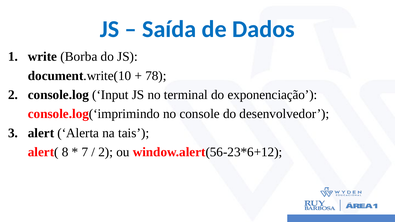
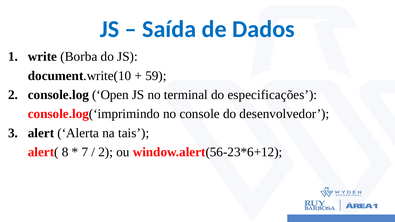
78: 78 -> 59 (156, 76)
Input: Input -> Open (110, 95)
exponenciação: exponenciação -> especificações (272, 95)
